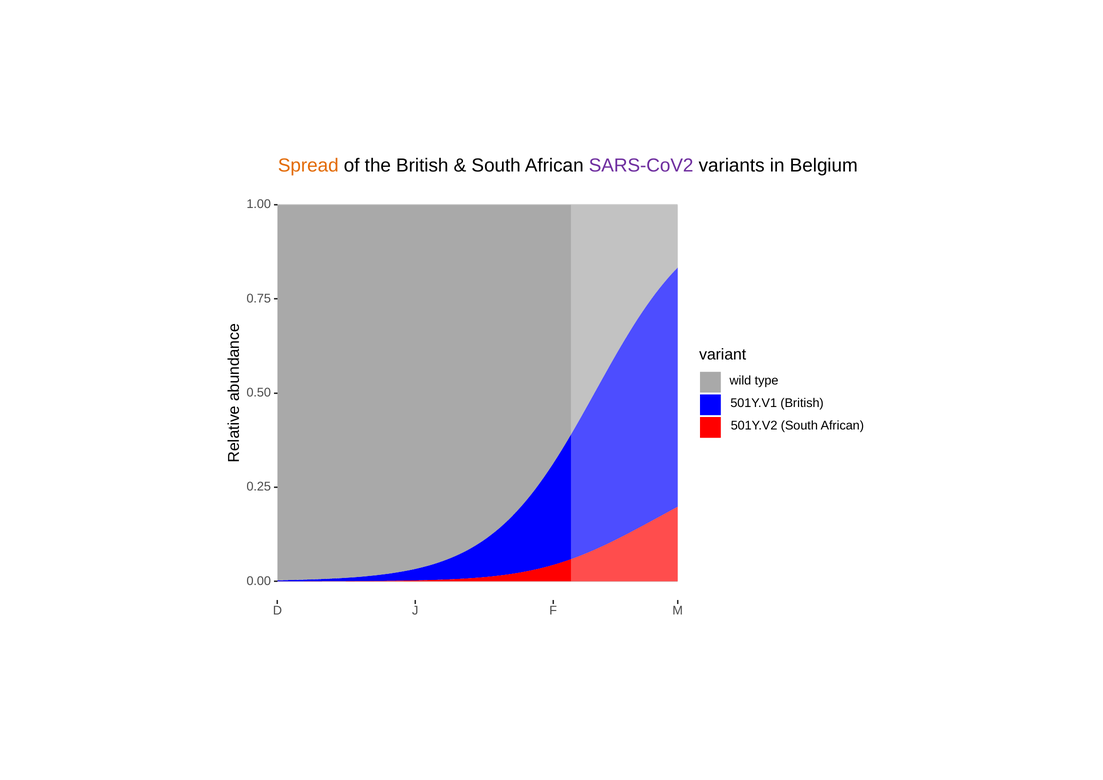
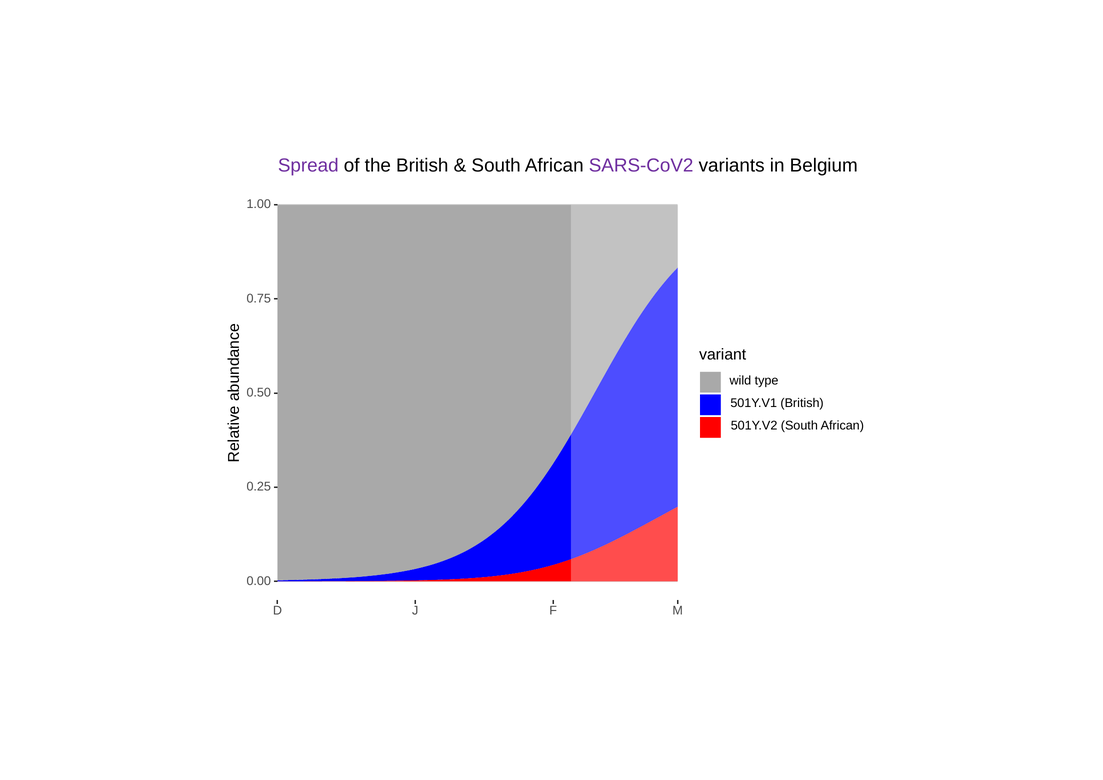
Spread colour: orange -> purple (308, 165)
